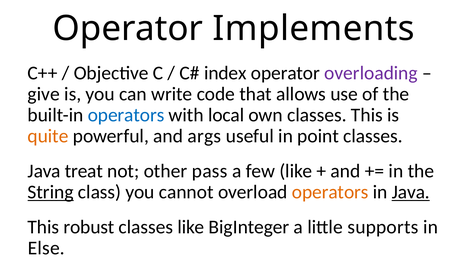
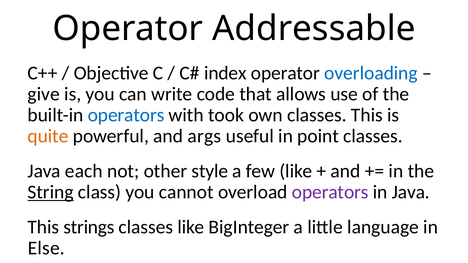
Implements: Implements -> Addressable (314, 29)
overloading colour: purple -> blue (371, 73)
local: local -> took (226, 115)
treat: treat -> each (84, 171)
pass: pass -> style (210, 171)
operators colour: orange -> purple (330, 192)
Java underline: present -> none (411, 192)
robust: robust -> strings (89, 227)
supports: supports -> language (383, 227)
